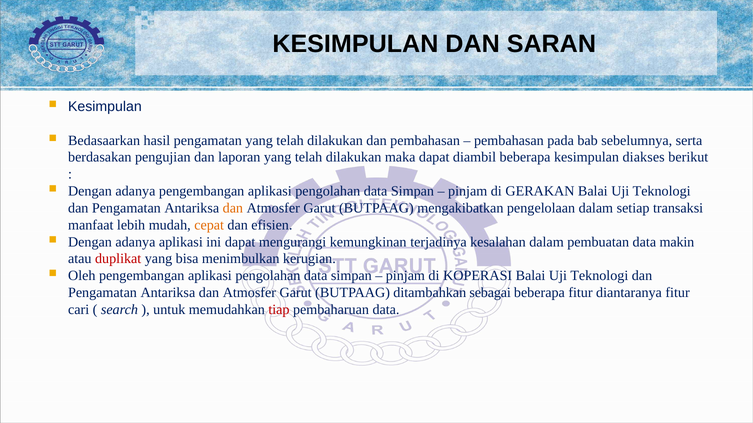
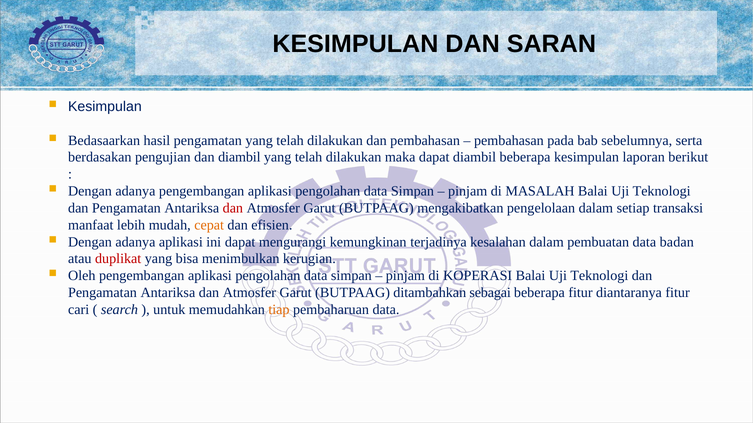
dan laporan: laporan -> diambil (239, 157)
diakses: diakses -> laporan (644, 157)
GERAKAN: GERAKAN -> MASALAH (540, 191)
dan colour: orange -> red (233, 208)
makin: makin -> badan (677, 242)
tiap colour: red -> orange (279, 310)
